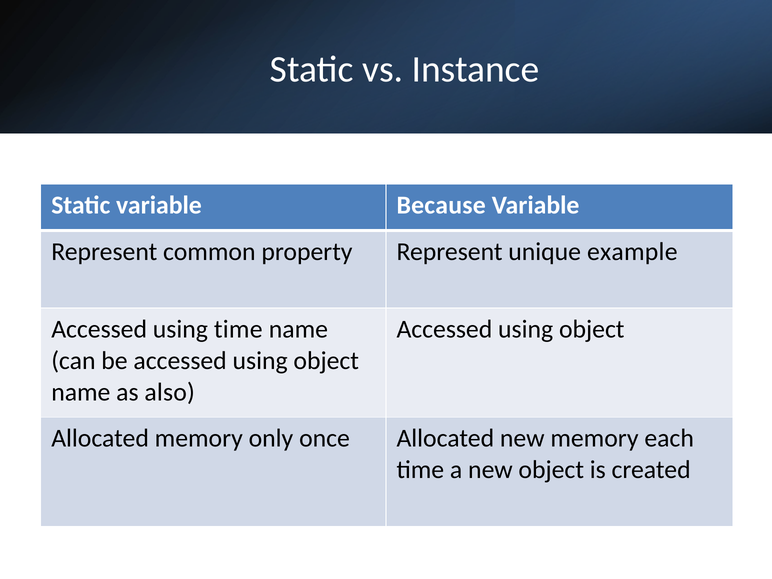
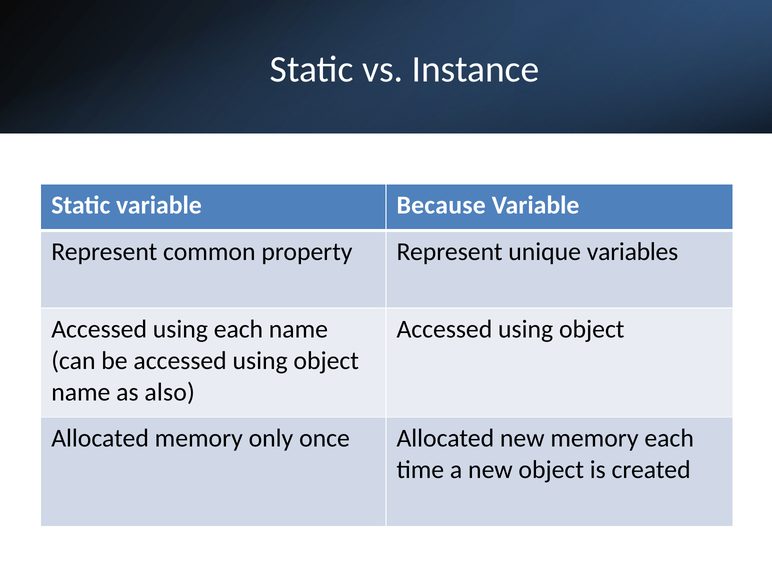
example: example -> variables (633, 252)
using time: time -> each (238, 329)
